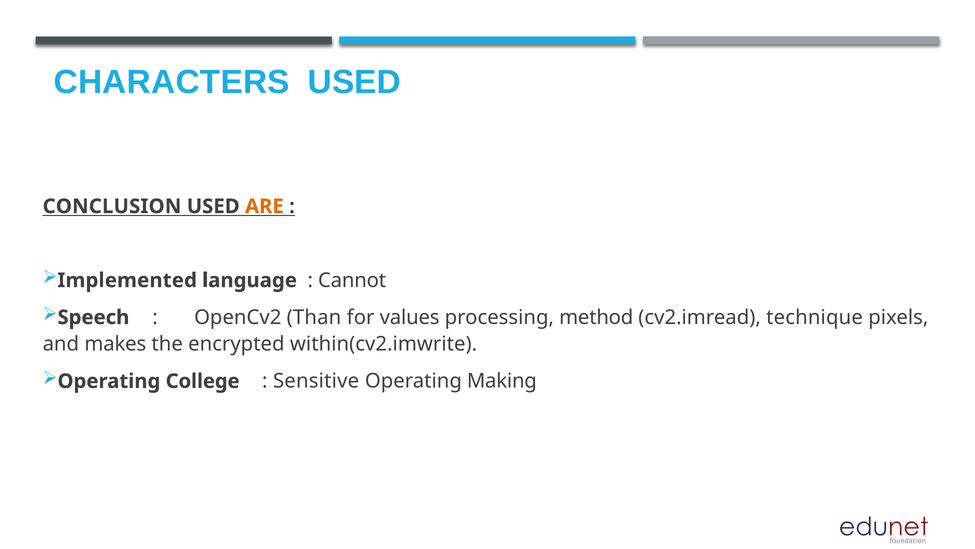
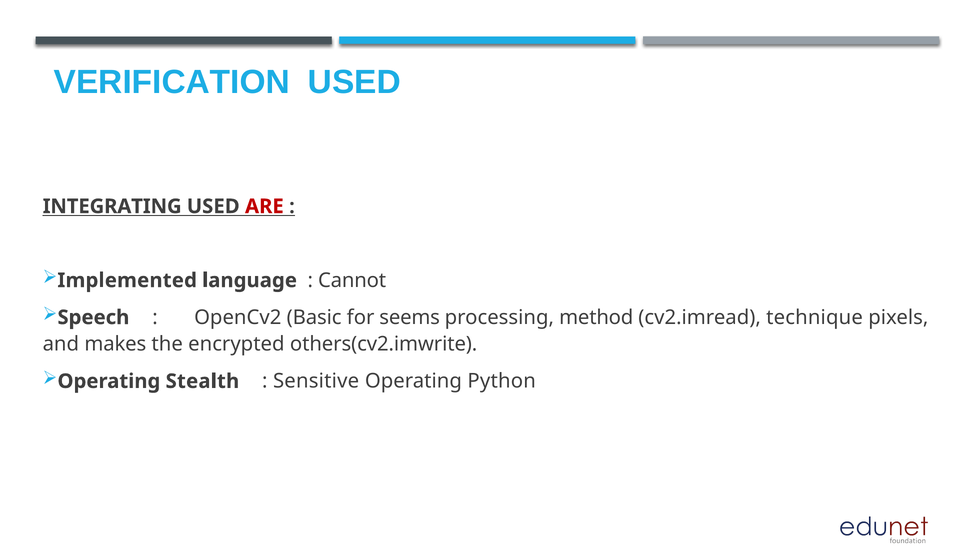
CHARACTERS: CHARACTERS -> VERIFICATION (172, 82)
CONCLUSION: CONCLUSION -> INTEGRATING (112, 206)
ARE colour: orange -> red (264, 206)
Than: Than -> Basic (314, 317)
values: values -> seems (410, 317)
within(cv2.imwrite: within(cv2.imwrite -> others(cv2.imwrite (384, 344)
College: College -> Stealth (202, 381)
Making: Making -> Python (502, 381)
